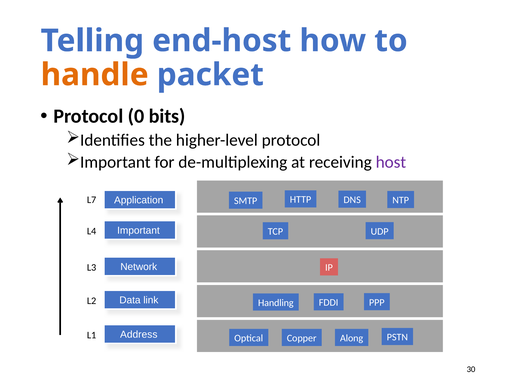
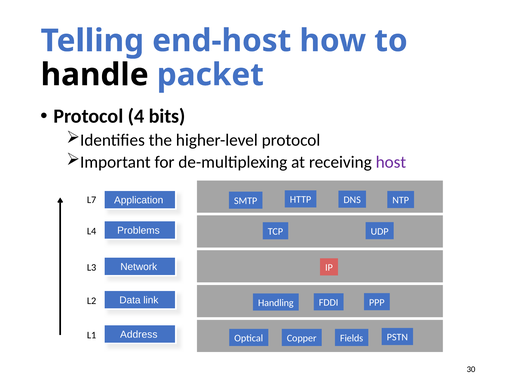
handle colour: orange -> black (95, 75)
0: 0 -> 4 (136, 116)
Important: Important -> Problems (138, 230)
Along: Along -> Fields (352, 338)
